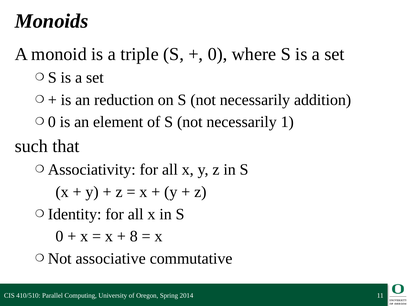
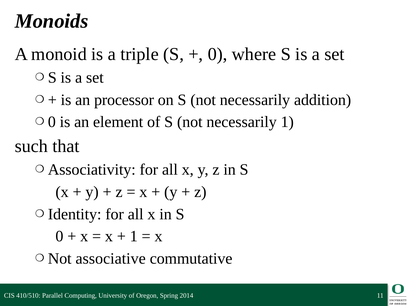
reduction: reduction -> processor (124, 100)
8: 8 -> 1 (134, 236)
